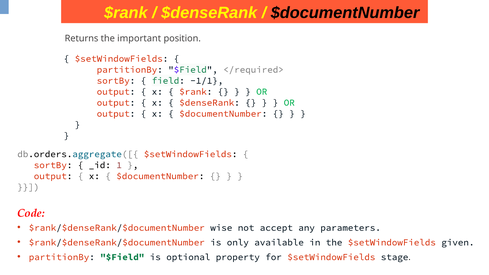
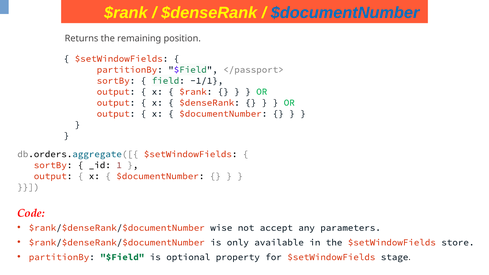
$documentNumber colour: black -> blue (345, 13)
important: important -> remaining (139, 39)
</required>: </required> -> </passport> (254, 70)
given: given -> store (458, 242)
